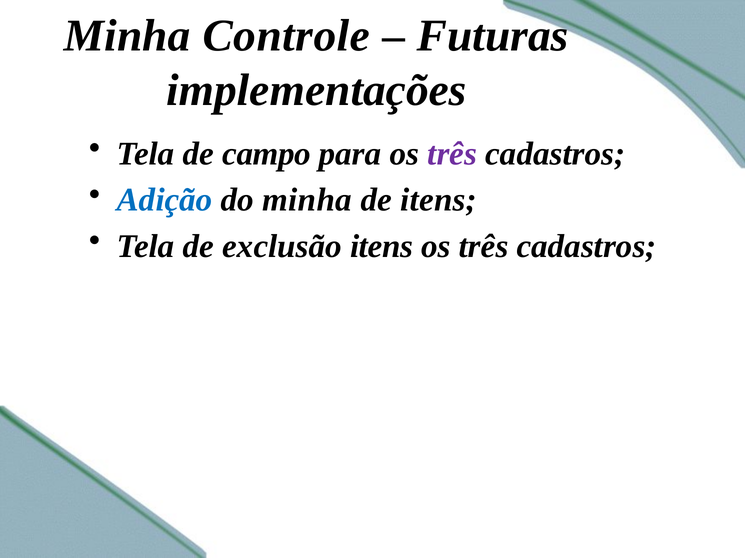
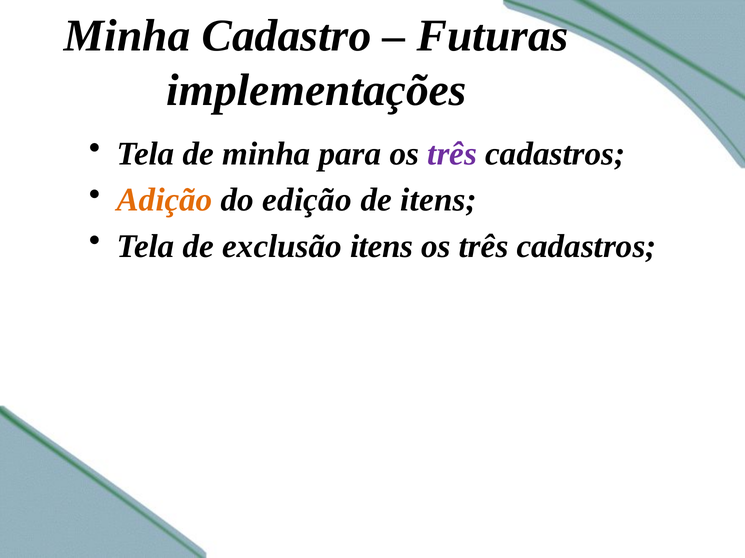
Controle: Controle -> Cadastro (287, 36)
de campo: campo -> minha (266, 154)
Adição colour: blue -> orange (165, 200)
do minha: minha -> edição (307, 200)
